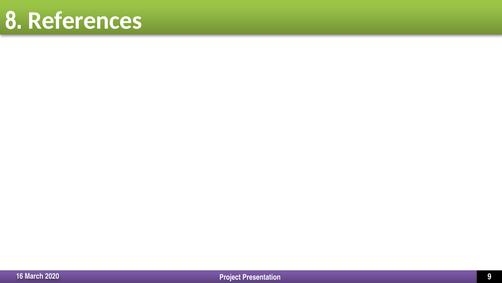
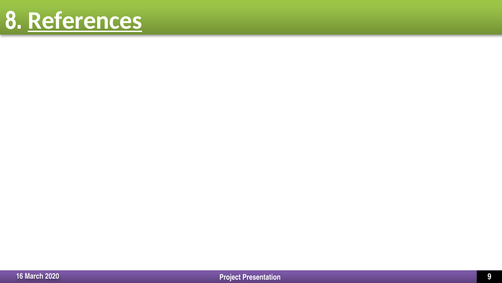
References underline: none -> present (85, 21)
